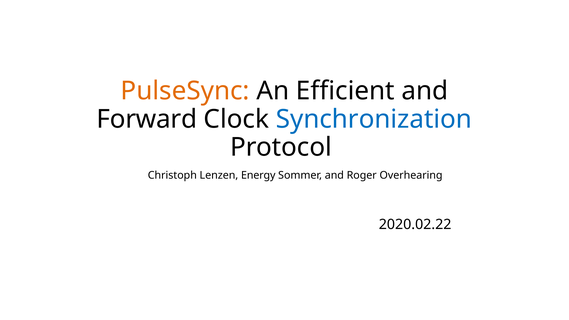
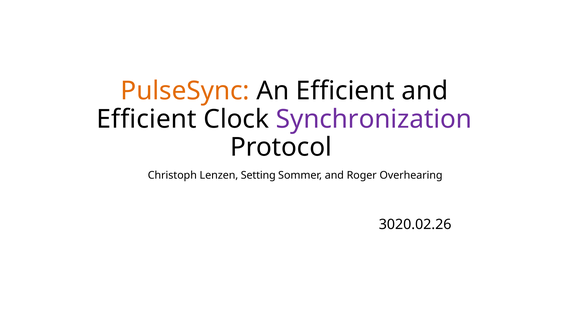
Forward: Forward -> Efficient (147, 119)
Synchronization colour: blue -> purple (374, 119)
Energy: Energy -> Setting (258, 175)
2020.02.22: 2020.02.22 -> 3020.02.26 (415, 225)
